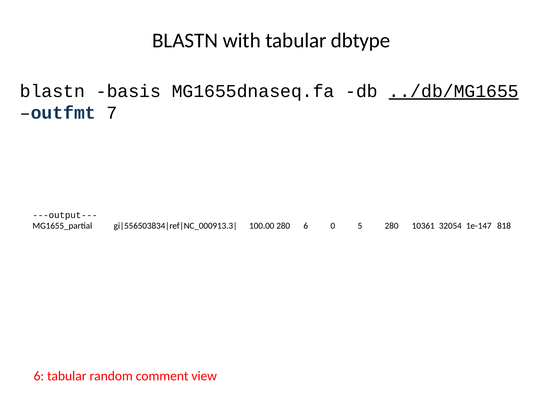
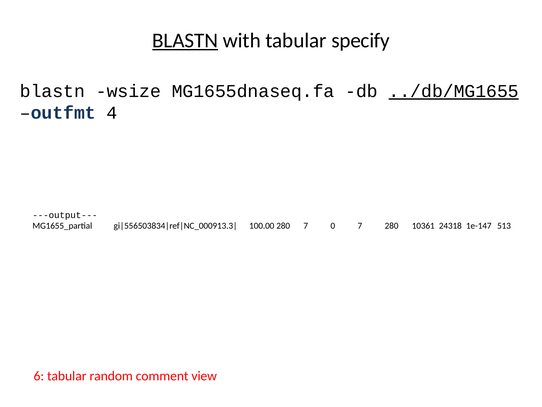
BLASTN underline: none -> present (185, 41)
dbtype: dbtype -> specify (361, 41)
basis: basis -> wsize (128, 91)
7: 7 -> 4 (112, 113)
6: 6 -> 7 (306, 226)
0 5: 5 -> 7 (360, 226)
32054: 32054 -> 24318 (450, 226)
818: 818 -> 513 (504, 226)
